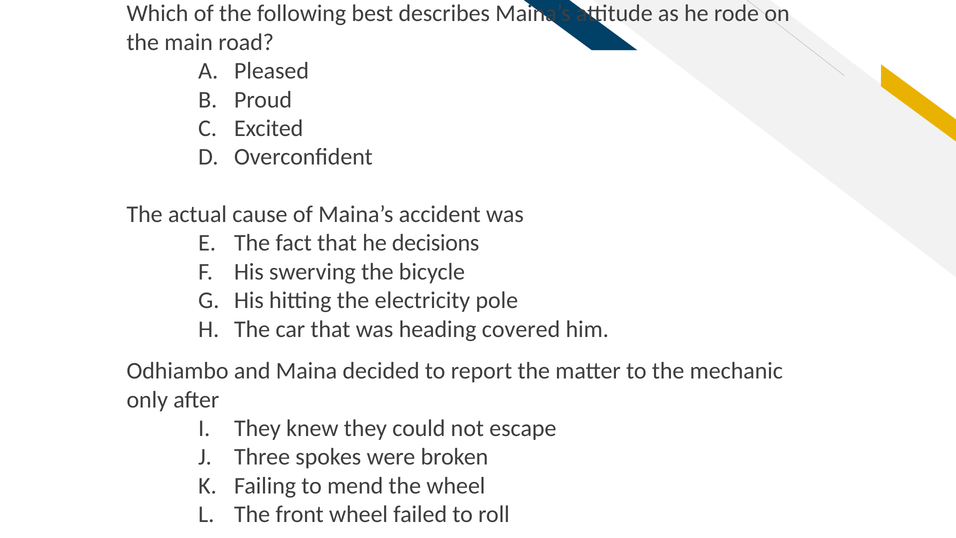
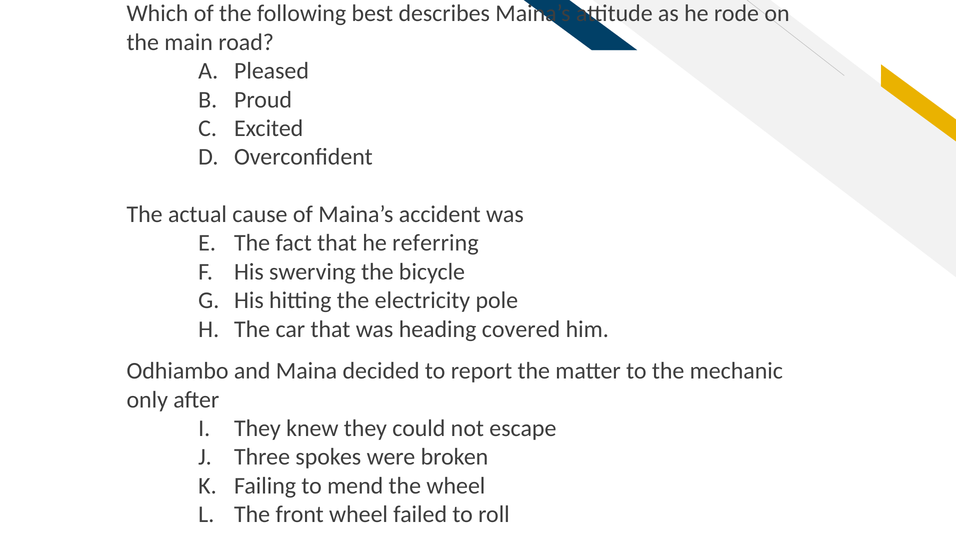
decisions: decisions -> referring (435, 243)
